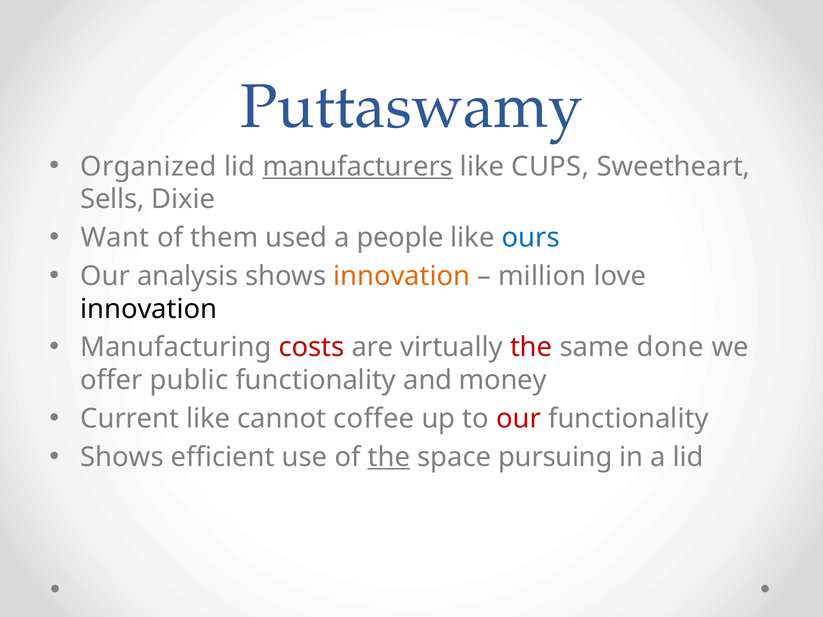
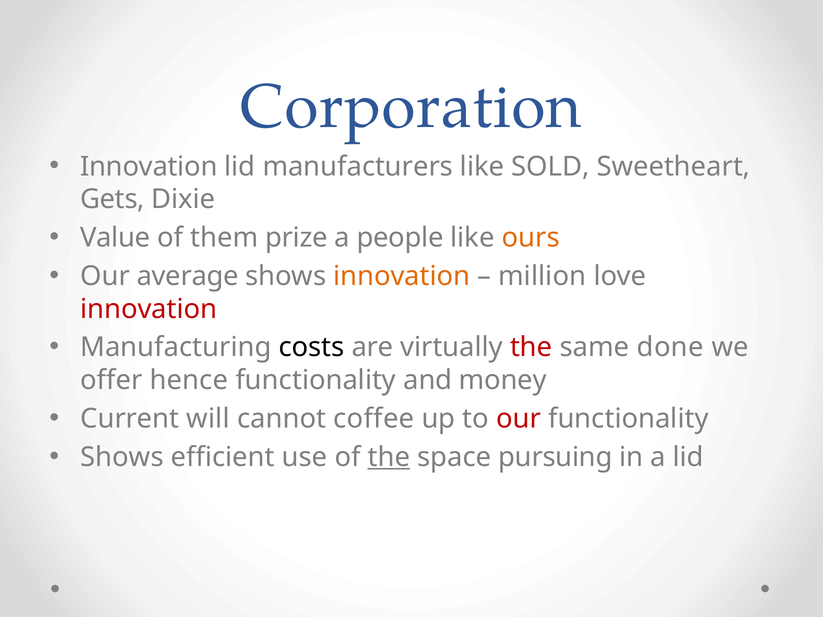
Puttaswamy: Puttaswamy -> Corporation (411, 107)
Organized: Organized -> Innovation (149, 167)
manufacturers underline: present -> none (358, 167)
CUPS: CUPS -> SOLD (550, 167)
Sells: Sells -> Gets (112, 199)
Want: Want -> Value (115, 238)
used: used -> prize (296, 238)
ours colour: blue -> orange (531, 238)
analysis: analysis -> average (188, 276)
innovation colour: black -> red (149, 309)
costs colour: red -> black (311, 348)
public: public -> hence (189, 380)
Current like: like -> will (208, 419)
